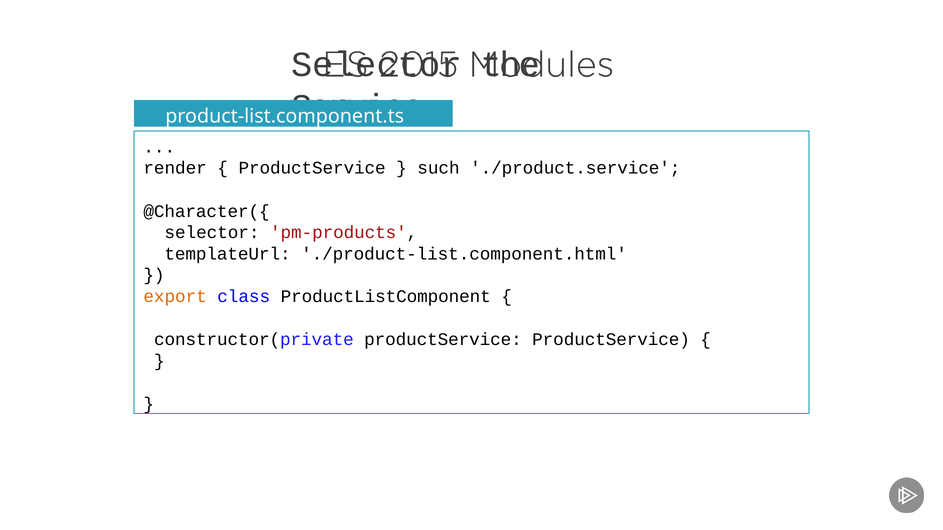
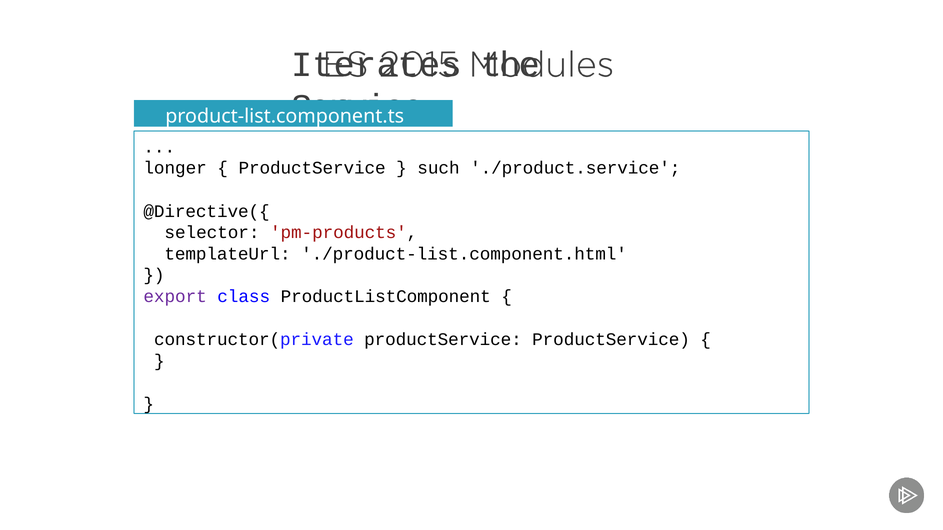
Selector: Selector -> Iterates (377, 65)
render: render -> longer (175, 168)
@Character({: @Character({ -> @Directive({ (207, 212)
export colour: orange -> purple (175, 296)
